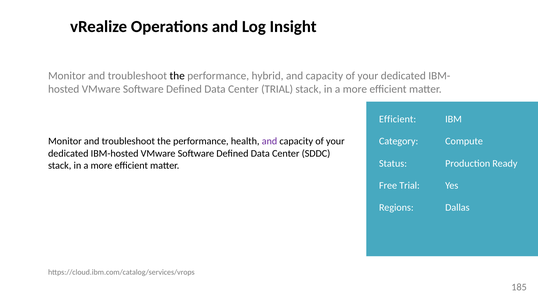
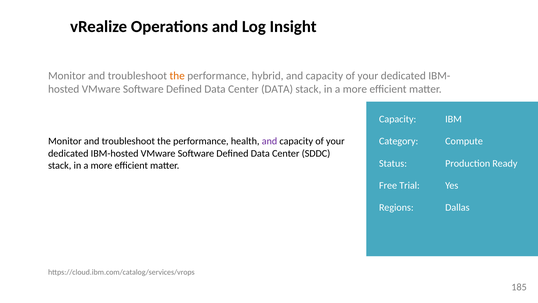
the colour: black -> orange (177, 76)
Center TRIAL: TRIAL -> DATA (277, 89)
Efficient: Efficient -> Capacity (398, 119)
